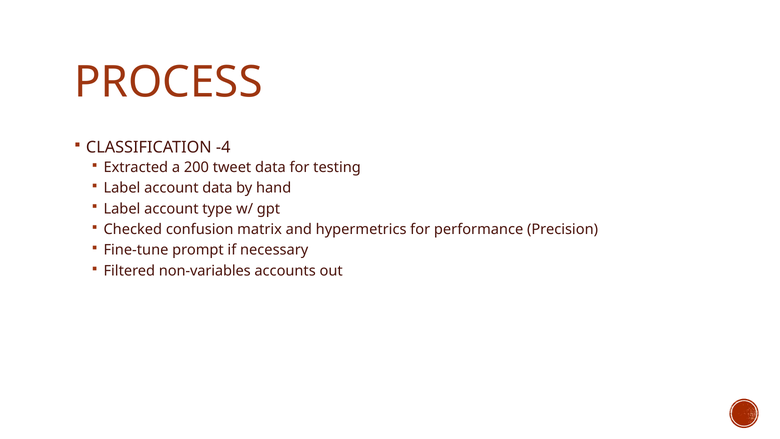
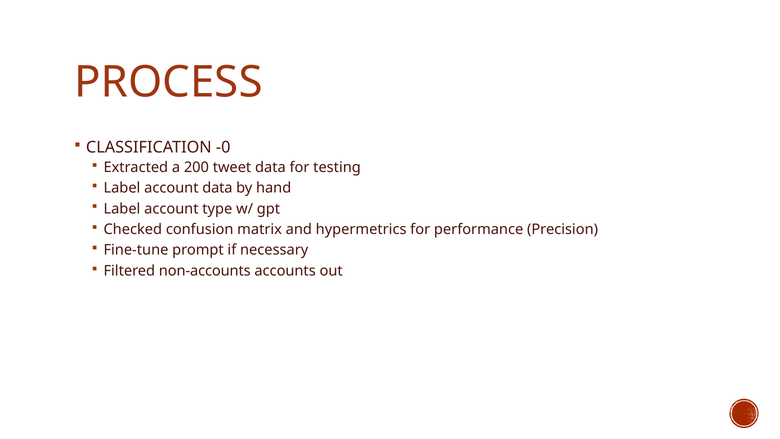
-4: -4 -> -0 (223, 147)
non-variables: non-variables -> non-accounts (205, 271)
